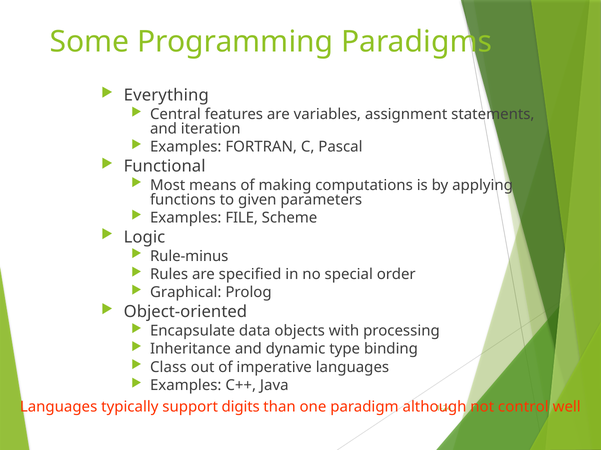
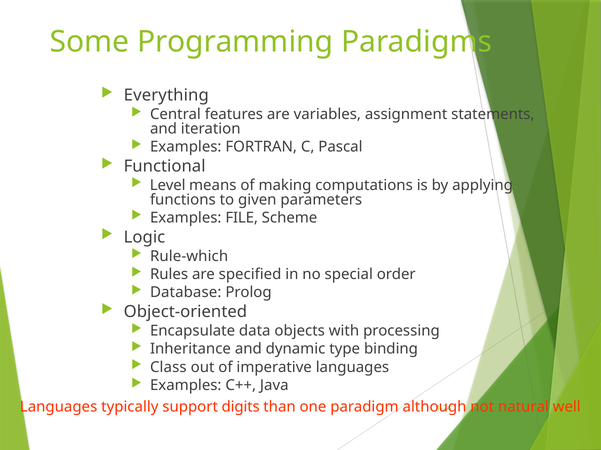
Most: Most -> Level (168, 186)
Rule-minus: Rule-minus -> Rule-which (189, 257)
Graphical: Graphical -> Database (186, 293)
control: control -> natural (523, 407)
